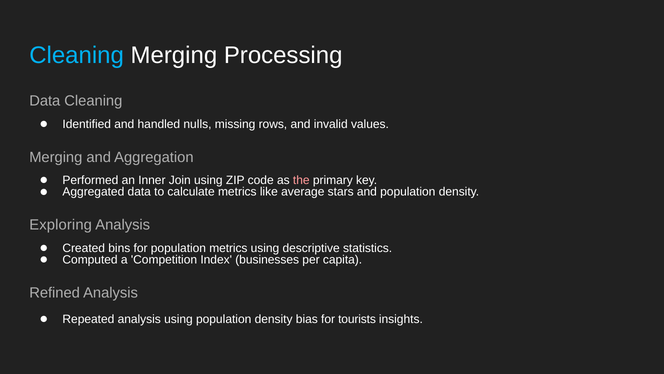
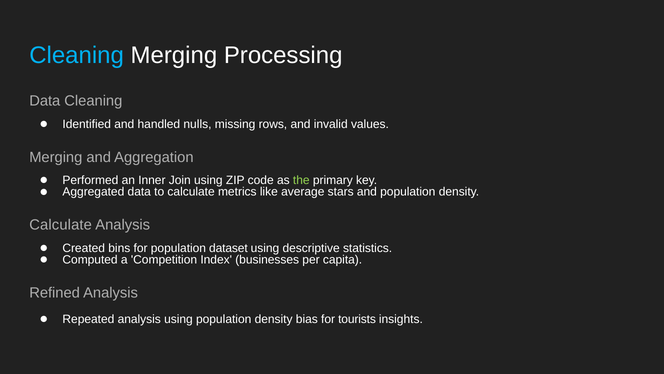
the colour: pink -> light green (301, 180)
Exploring: Exploring -> Calculate (61, 225)
population metrics: metrics -> dataset (228, 248)
